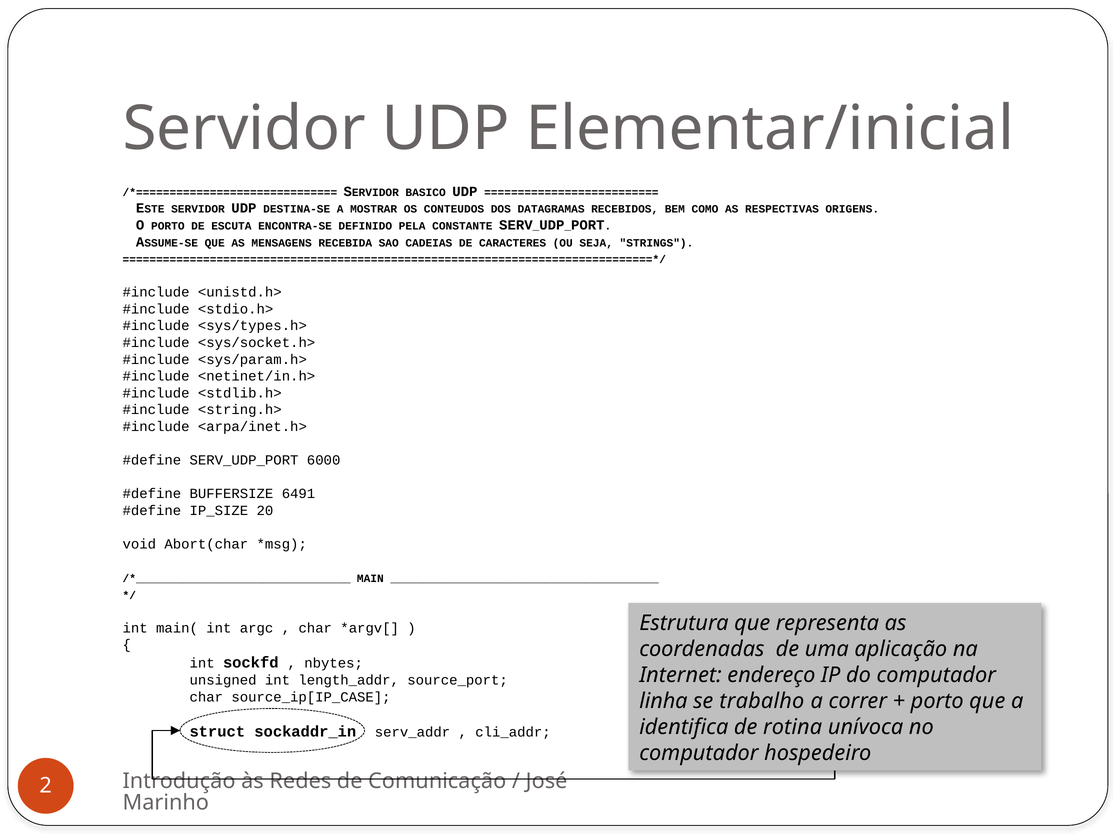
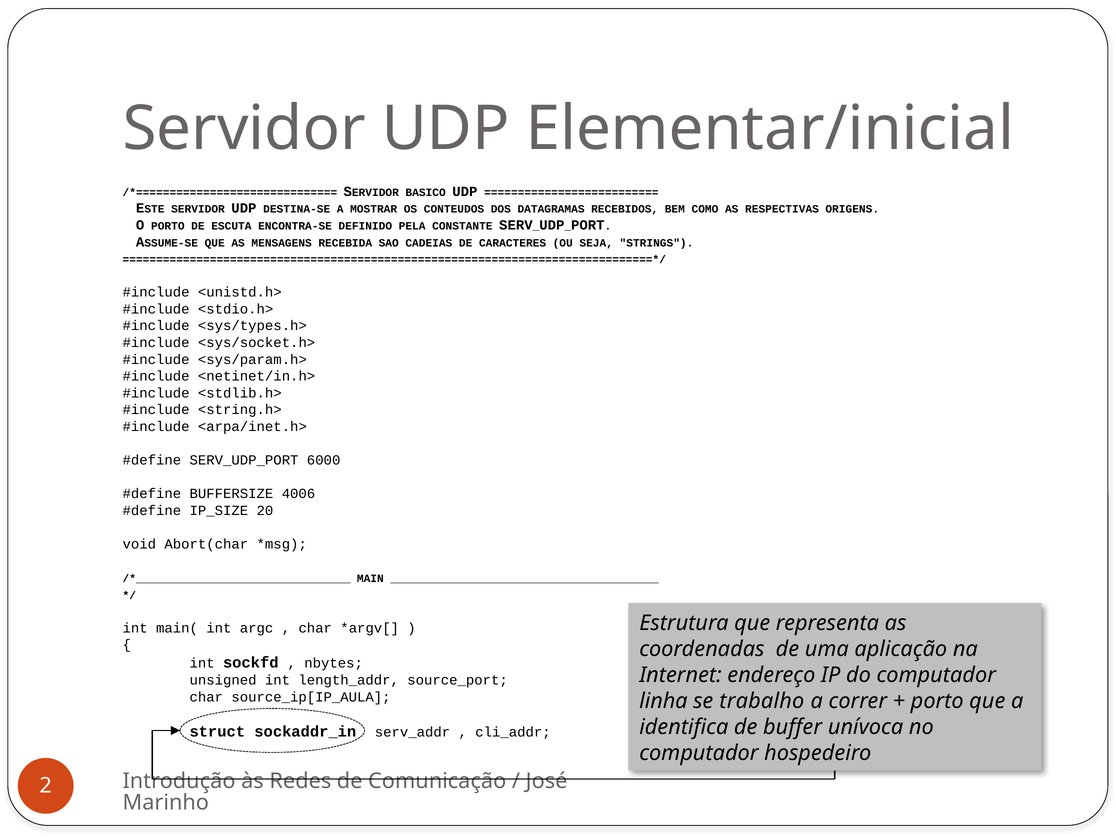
6491: 6491 -> 4006 (299, 494)
source_ip[IP_CASE: source_ip[IP_CASE -> source_ip[IP_AULA (311, 697)
rotina: rotina -> buffer (793, 727)
